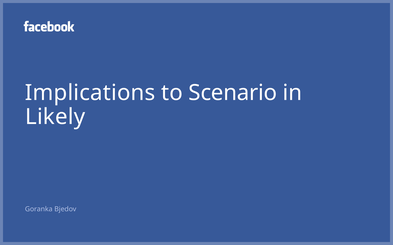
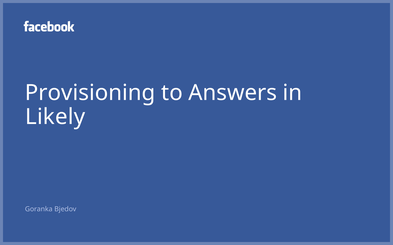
Implications: Implications -> Provisioning (90, 93)
Scenario: Scenario -> Answers (233, 93)
